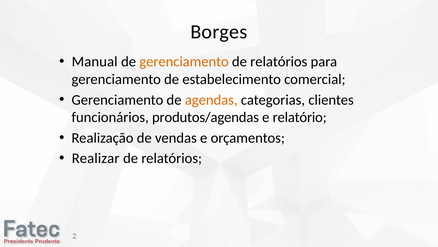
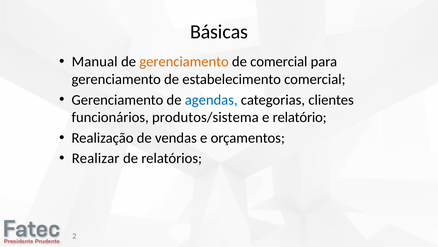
Borges: Borges -> Básicas (219, 32)
relatórios: relatórios -> comercial (279, 62)
agendas colour: orange -> blue (211, 100)
produtos/agendas: produtos/agendas -> produtos/sistema (205, 117)
